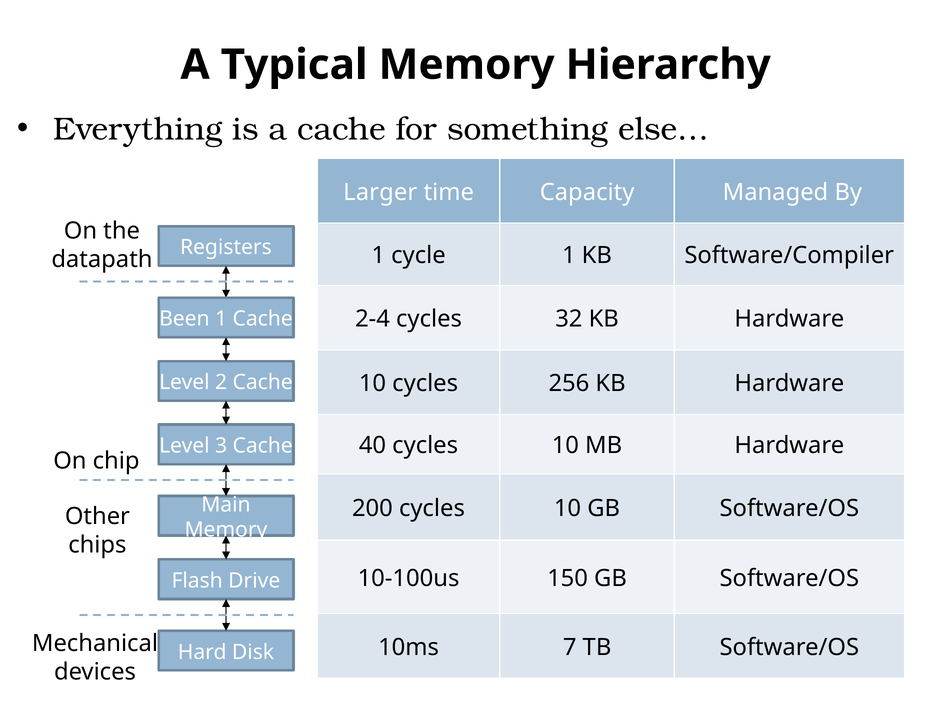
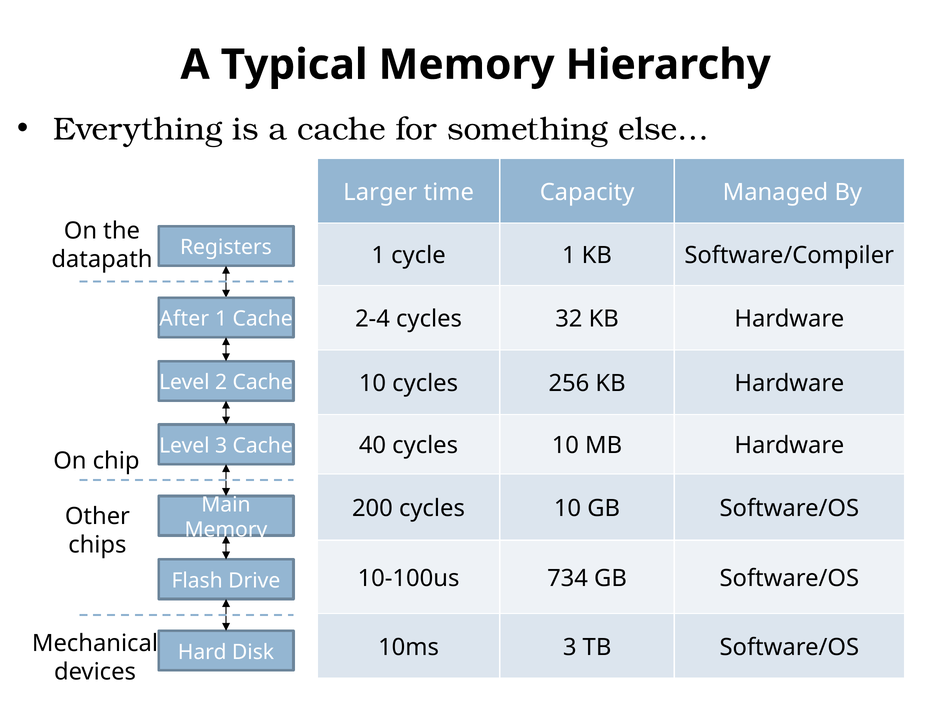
Been: Been -> After (184, 319)
150: 150 -> 734 (568, 578)
10ms 7: 7 -> 3 (570, 647)
